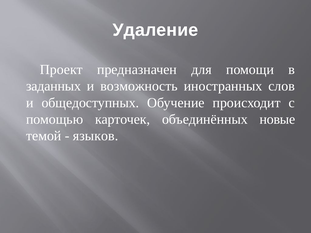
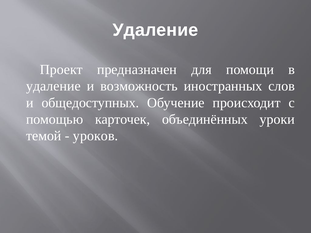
заданных: заданных -> удаление (53, 86)
новые: новые -> уроки (277, 119)
языков: языков -> уроков (96, 136)
